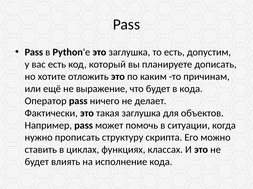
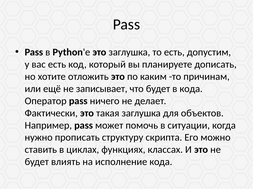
выражение: выражение -> записывает (102, 89)
